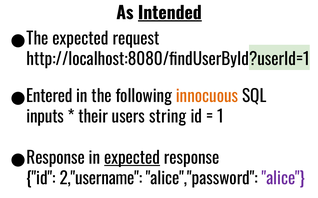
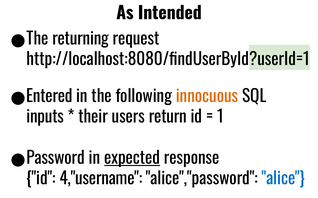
Intended underline: present -> none (170, 13)
The expected: expected -> returning (81, 39)
string: string -> return (168, 117)
Response: Response -> Password (56, 159)
2,"username: 2,"username -> 4,"username (101, 179)
alice colour: purple -> blue (284, 179)
